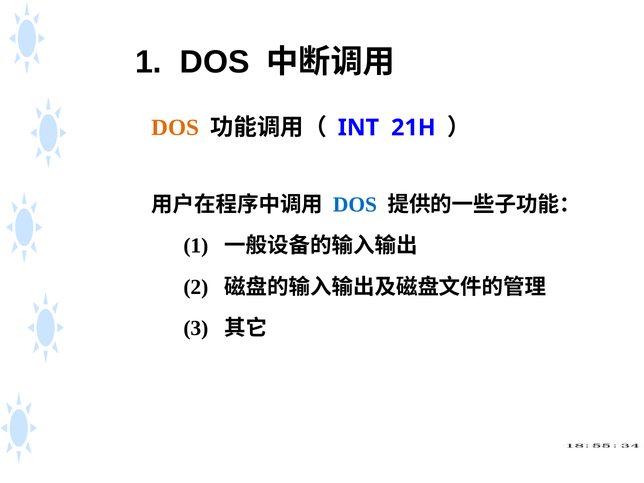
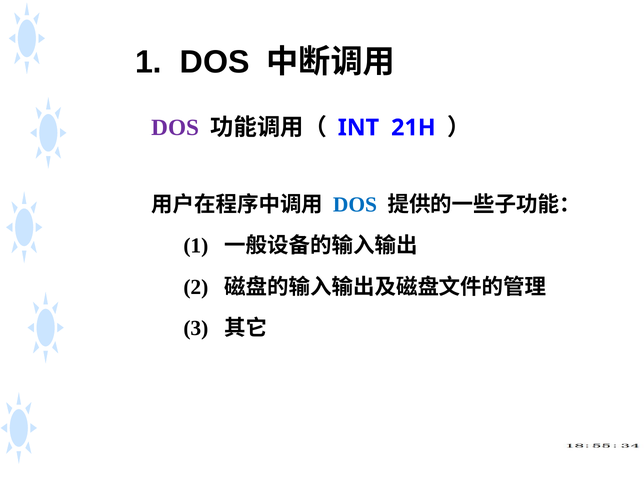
DOS colour: orange -> purple (175, 128)
